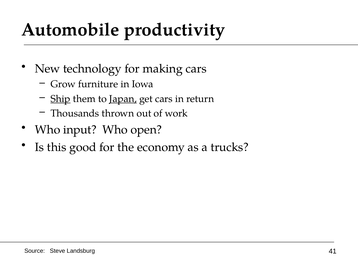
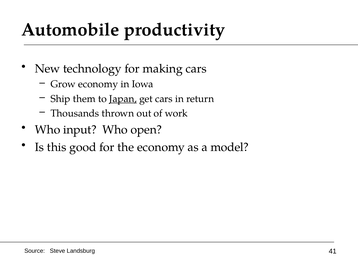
Grow furniture: furniture -> economy (98, 84)
Ship underline: present -> none (60, 99)
trucks: trucks -> model (230, 147)
